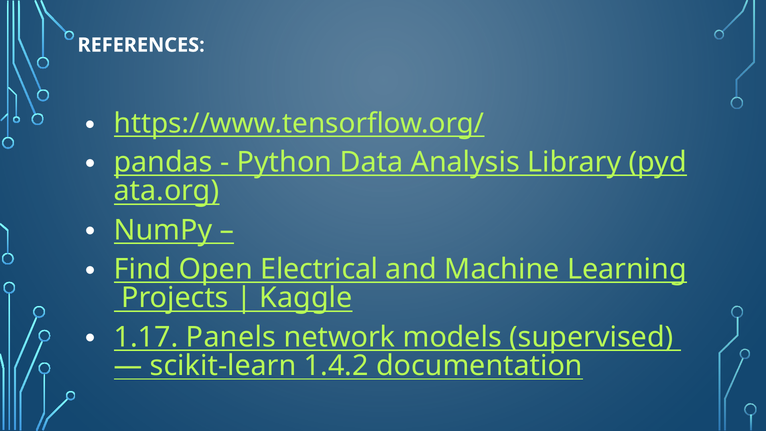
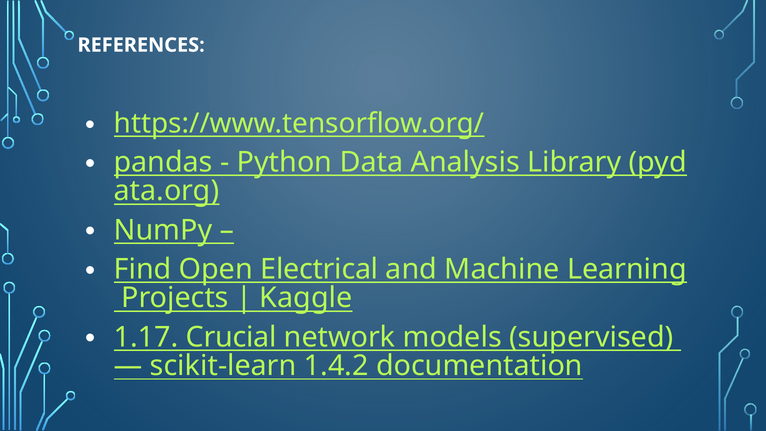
Panels: Panels -> Crucial (231, 337)
